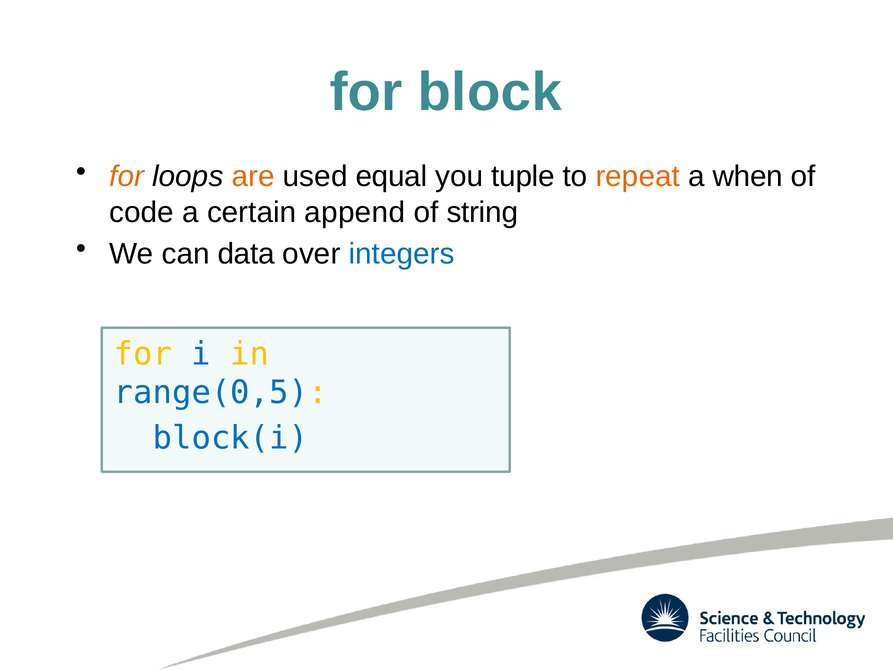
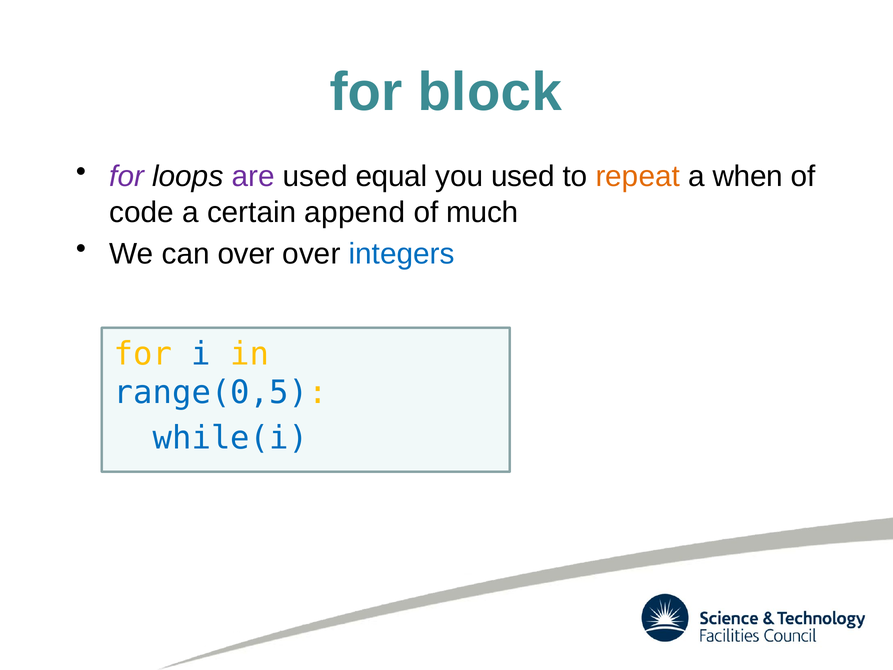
for colour: orange -> purple (127, 177)
are colour: orange -> purple (253, 177)
you tuple: tuple -> used (523, 177)
string: string -> much (482, 212)
can data: data -> over (246, 254)
block(i: block(i -> while(i (230, 438)
